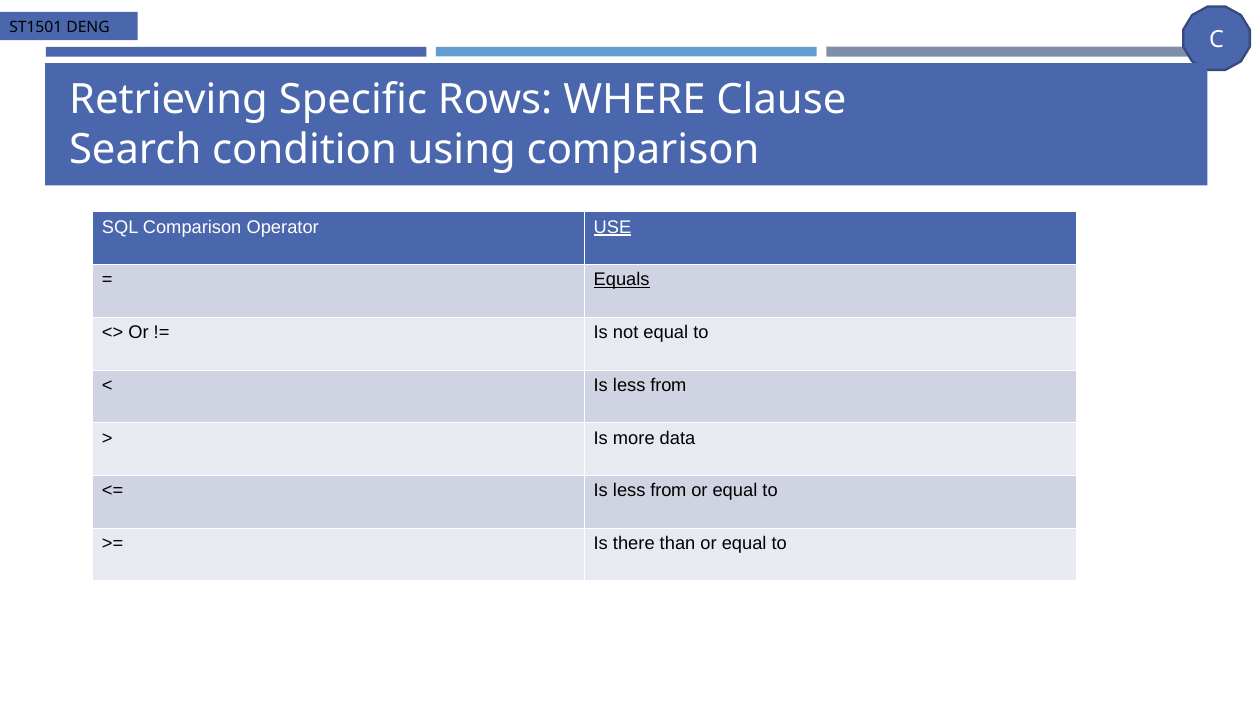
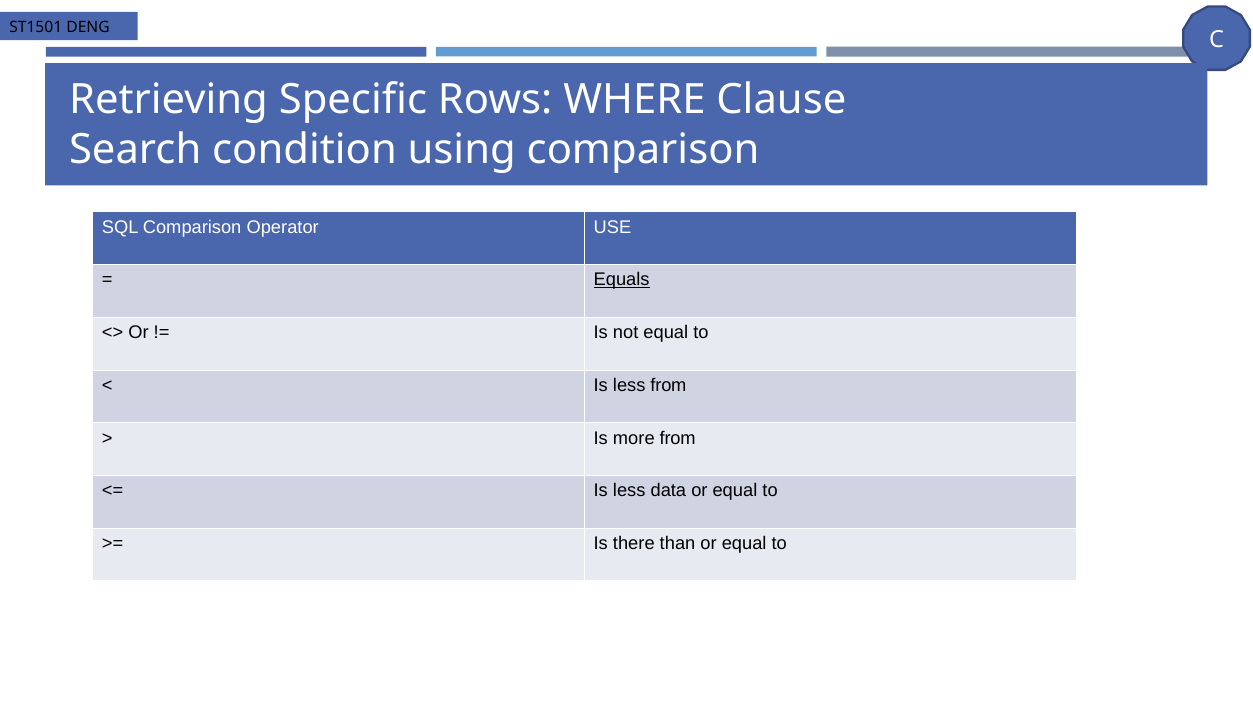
USE underline: present -> none (612, 227)
more data: data -> from (678, 438)
from: from -> data (668, 491)
